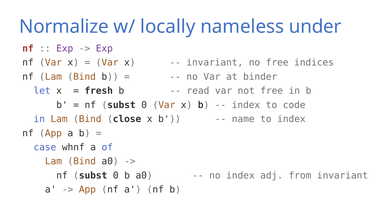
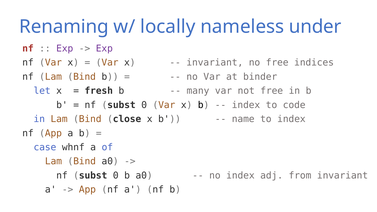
Normalize: Normalize -> Renaming (64, 27)
read: read -> many (198, 91)
